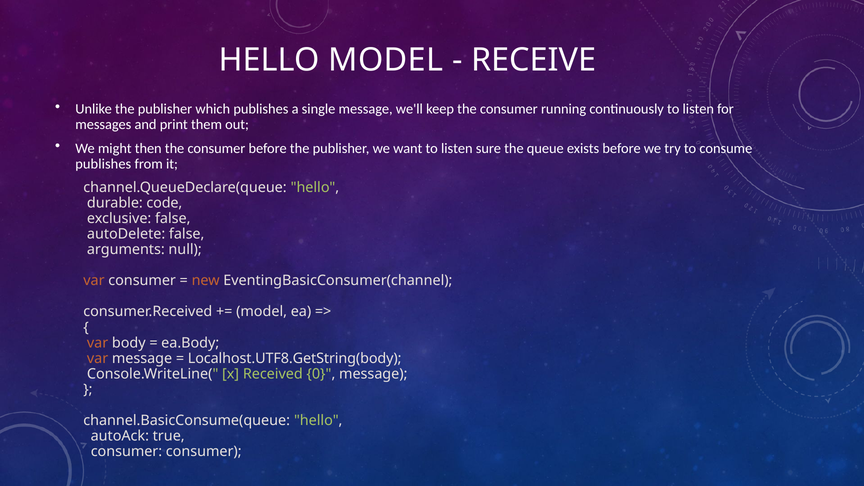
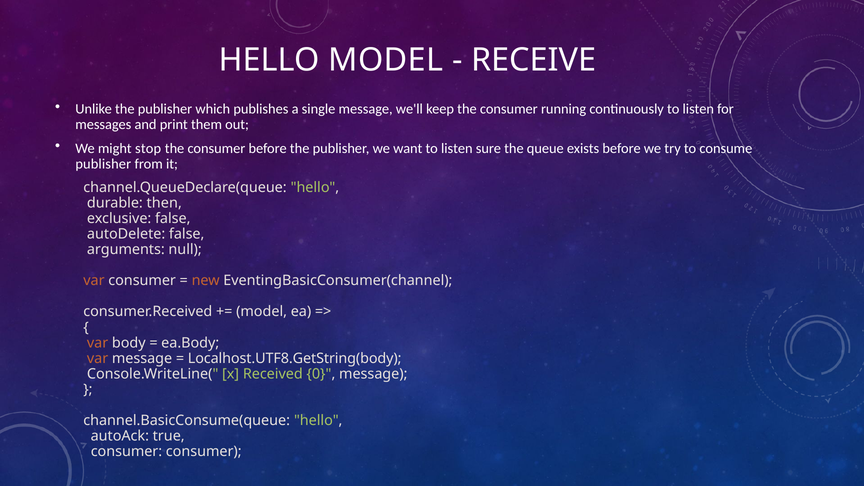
then: then -> stop (148, 148)
publishes: publishes -> publisher (103, 164)
code: code -> then (164, 203)
